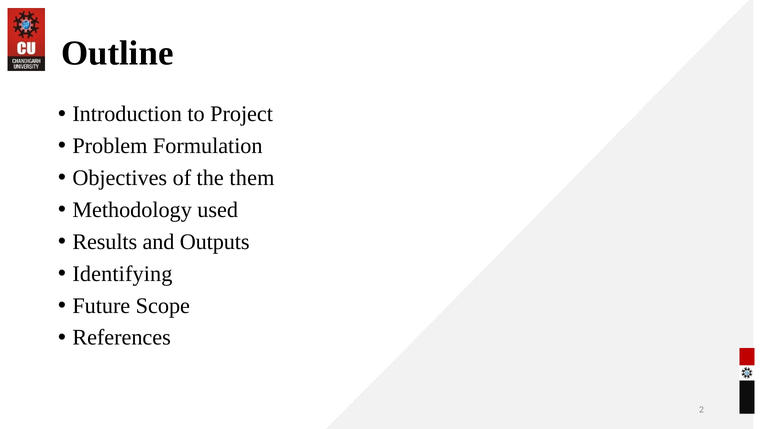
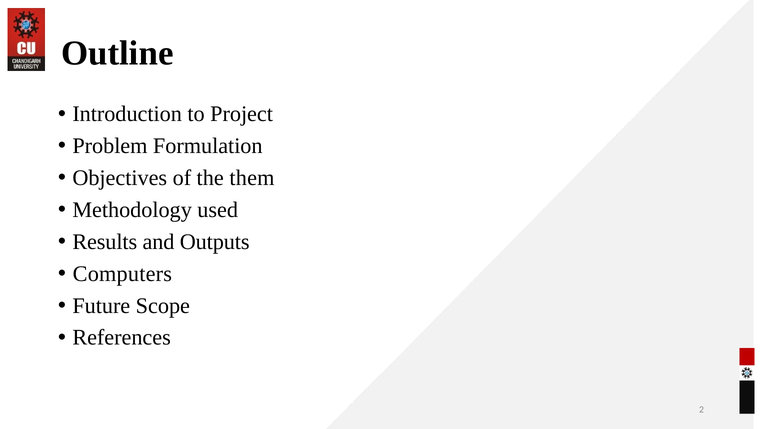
Identifying: Identifying -> Computers (122, 273)
